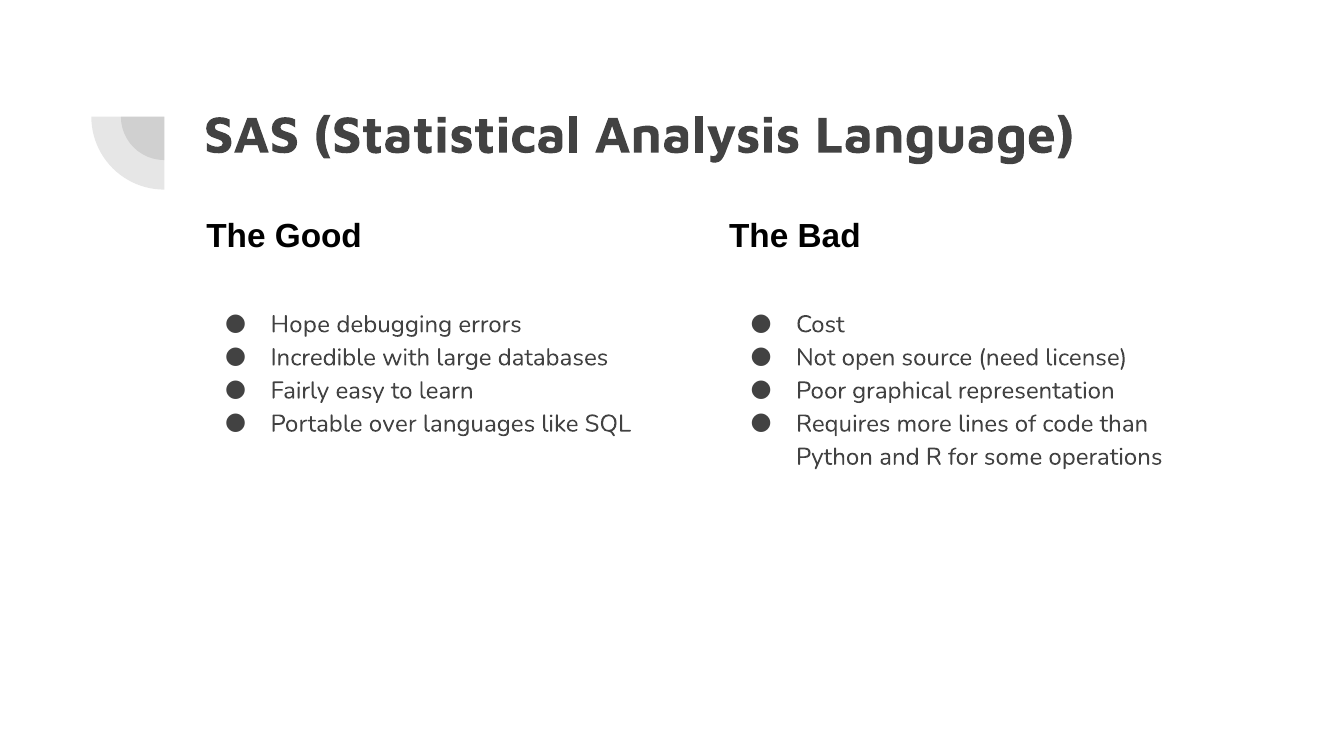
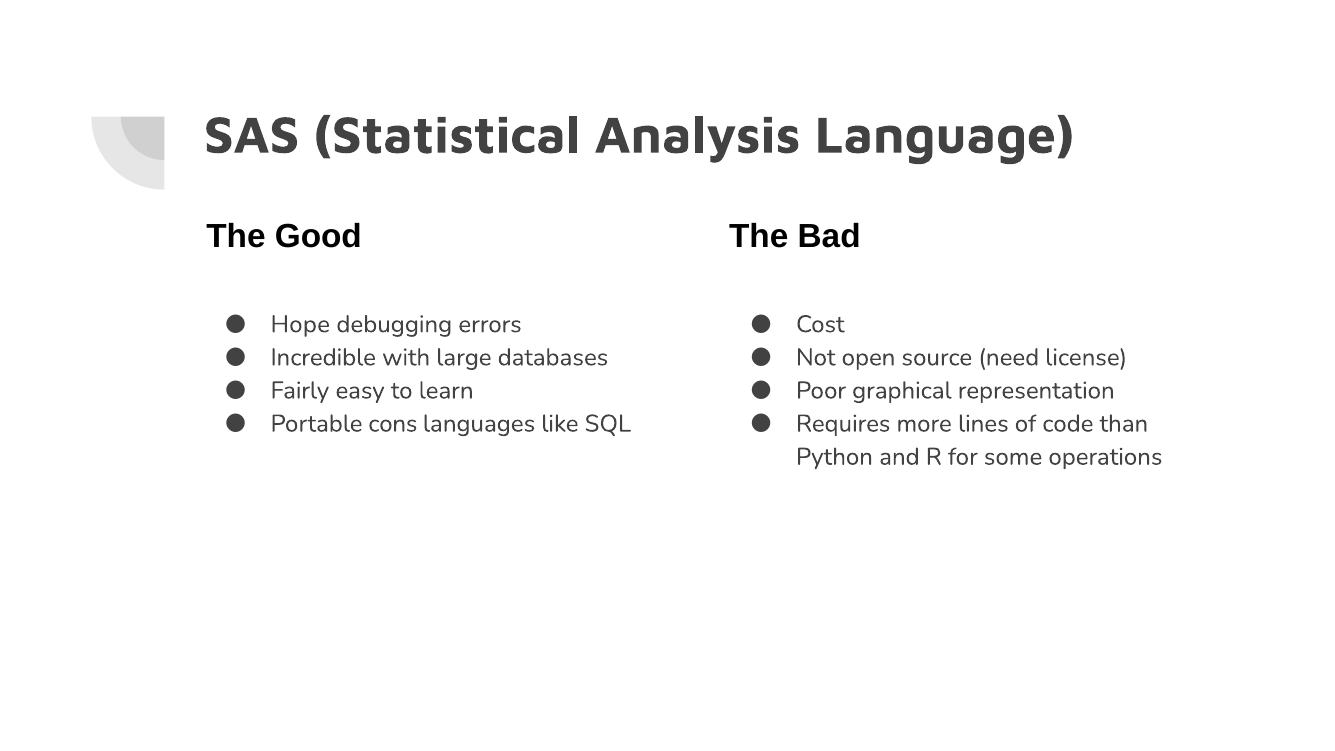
over: over -> cons (393, 424)
